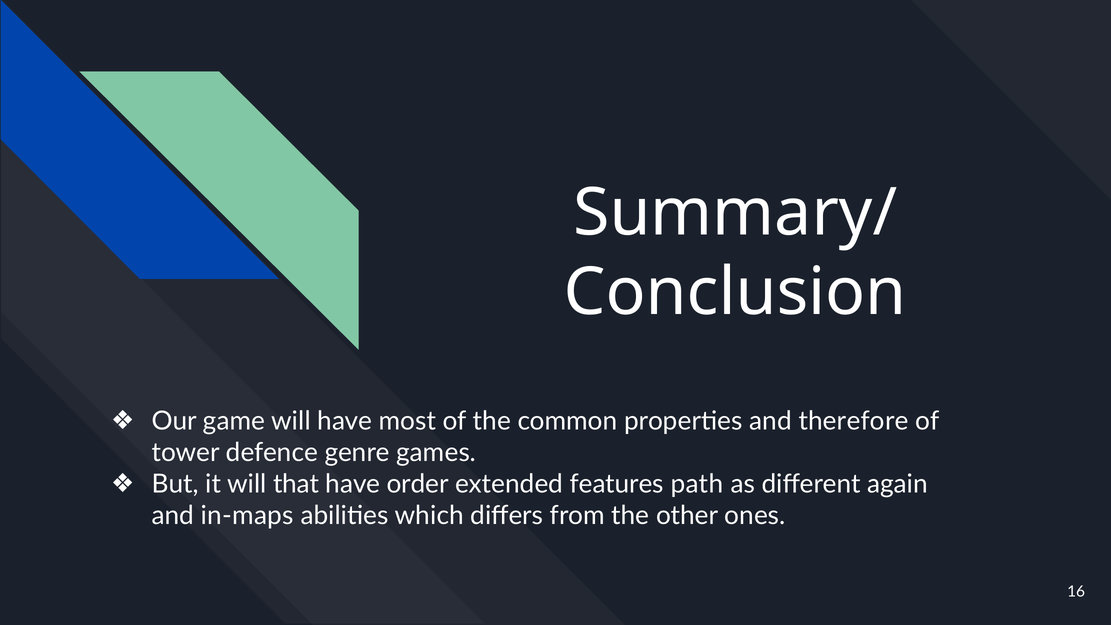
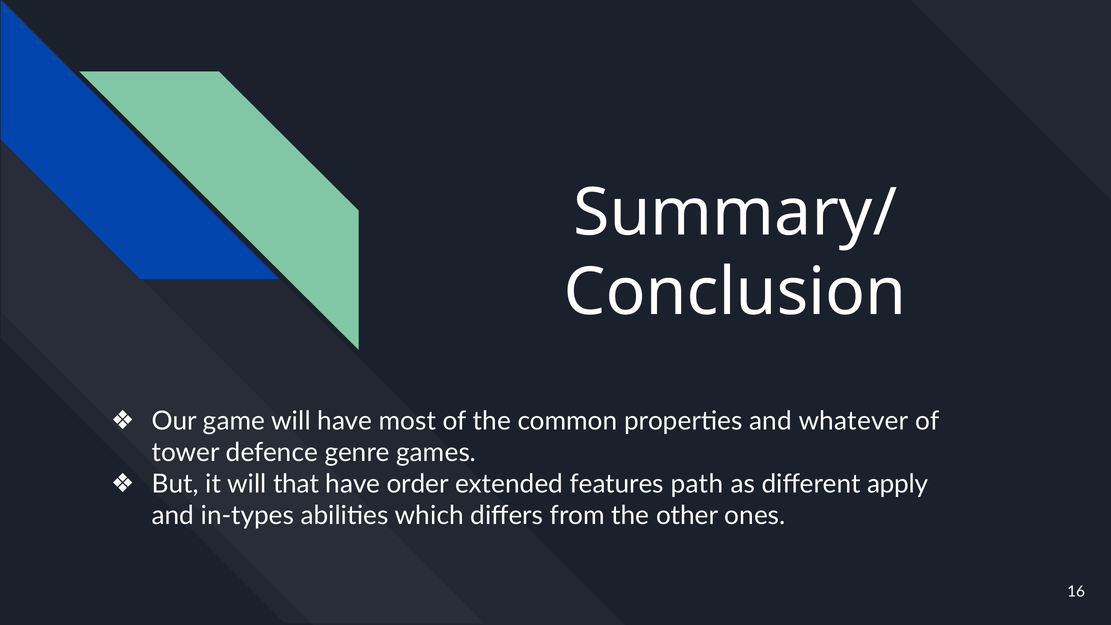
therefore: therefore -> whatever (854, 421)
again: again -> apply (898, 484)
in-maps: in-maps -> in-types (247, 516)
